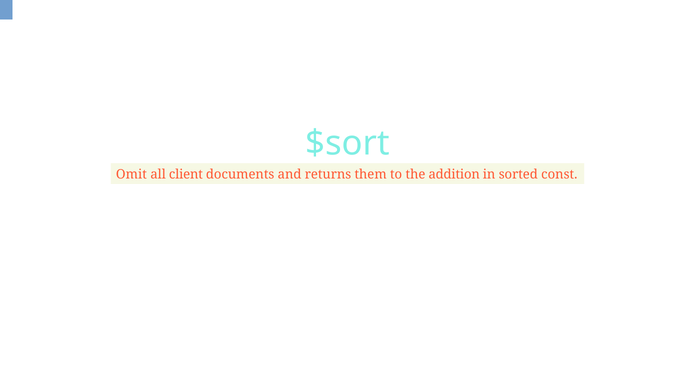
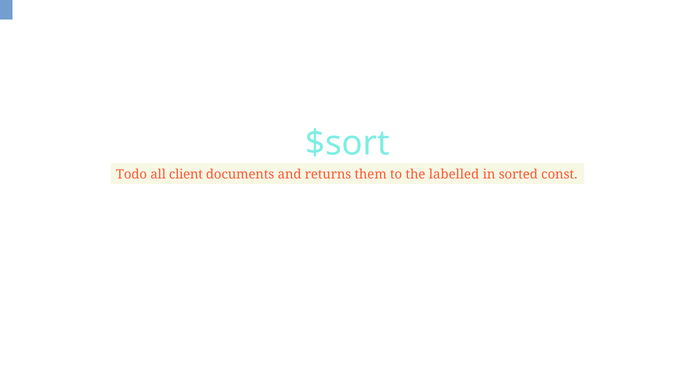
Omit: Omit -> Todo (131, 174)
addition: addition -> labelled (454, 174)
